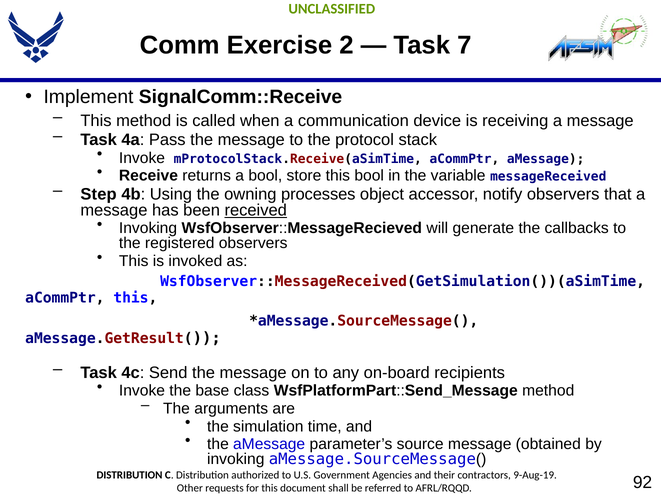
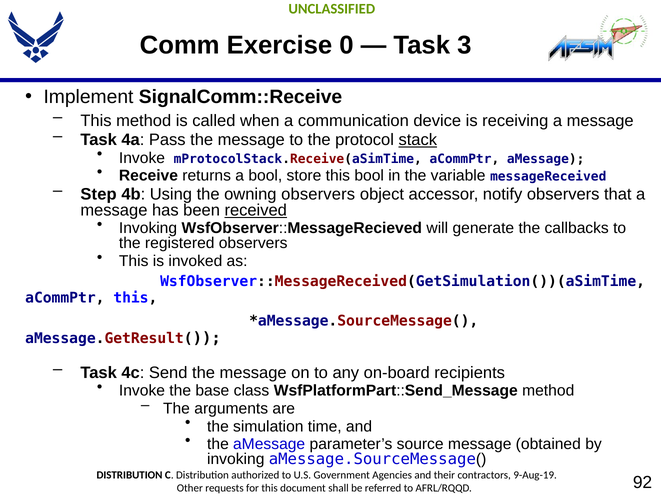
2: 2 -> 0 (346, 45)
7: 7 -> 3 (464, 45)
stack underline: none -> present (418, 140)
owning processes: processes -> observers (318, 194)
